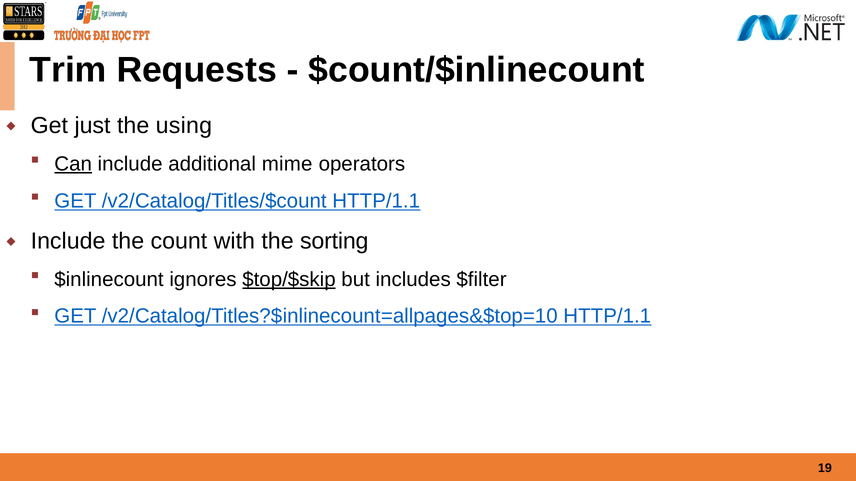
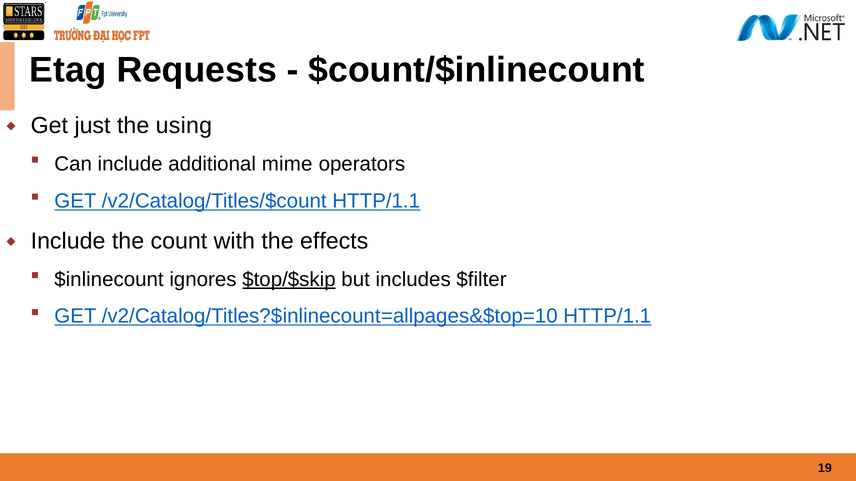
Trim: Trim -> Etag (68, 70)
Can underline: present -> none (73, 164)
sorting: sorting -> effects (334, 241)
